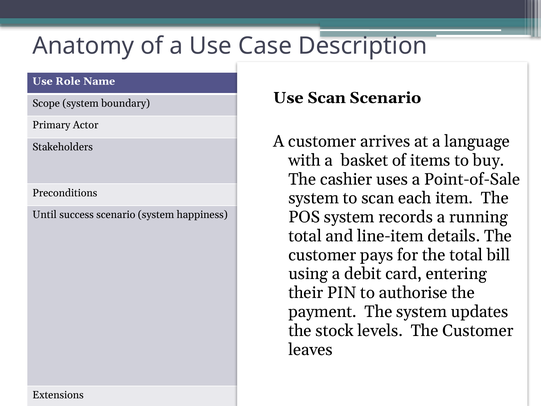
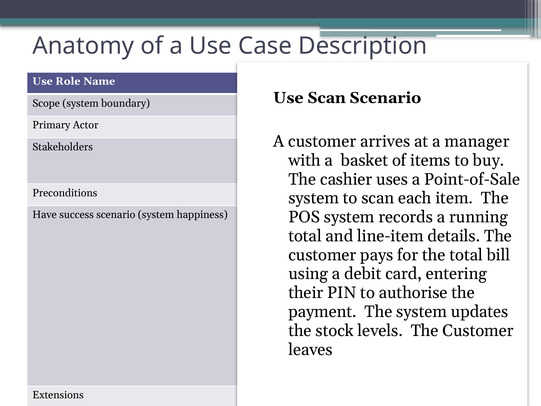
language: language -> manager (477, 141)
Until: Until -> Have (45, 215)
